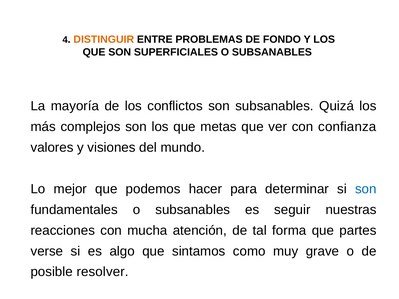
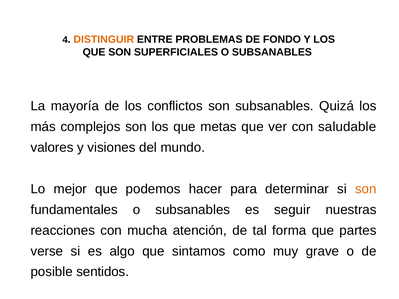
confianza: confianza -> saludable (347, 127)
son colour: blue -> orange (366, 189)
resolver: resolver -> sentidos (103, 272)
